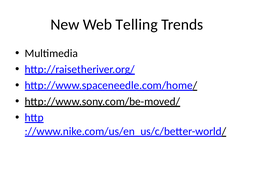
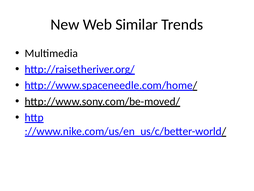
Telling: Telling -> Similar (137, 25)
